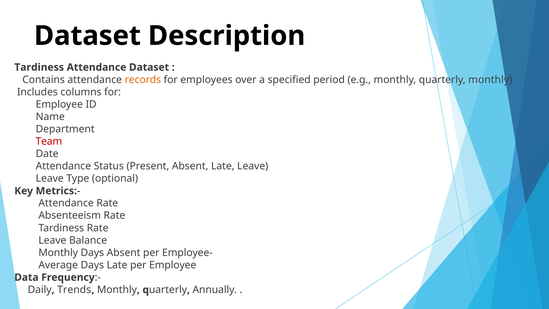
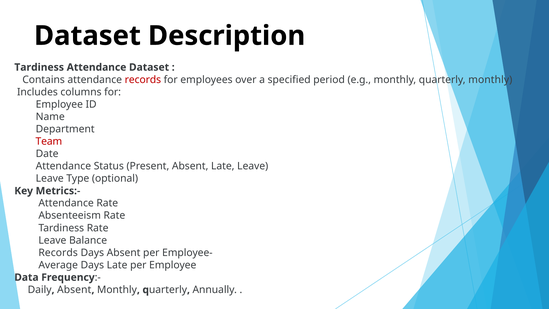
records colour: orange -> red (143, 80)
Monthly: Monthly -> Records (58, 253)
Trends: Trends -> Absent (74, 290)
